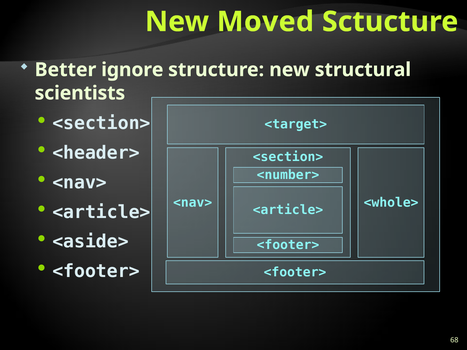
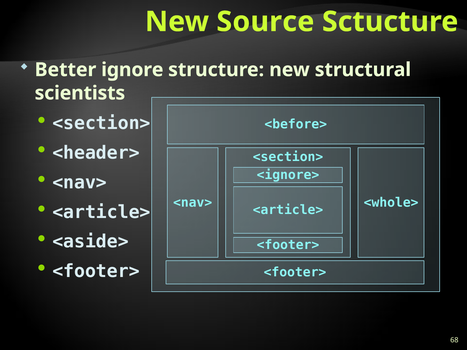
Moved: Moved -> Source (265, 22)
<target>: <target> -> <before> (296, 124)
<number>: <number> -> <ignore> (288, 175)
